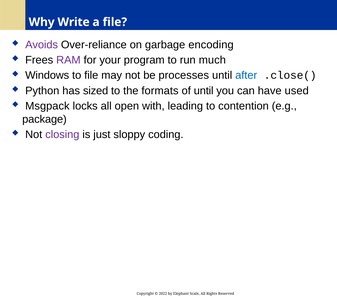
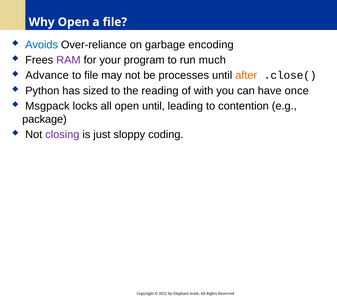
Why Write: Write -> Open (74, 22)
Avoids colour: purple -> blue (42, 45)
Windows: Windows -> Advance (47, 75)
after colour: blue -> orange (246, 75)
formats: formats -> reading (160, 91)
of until: until -> with (204, 91)
used: used -> once (297, 91)
open with: with -> until (153, 106)
